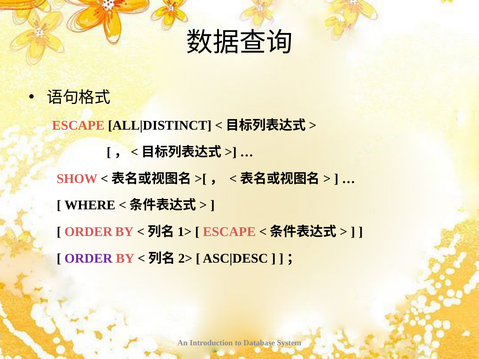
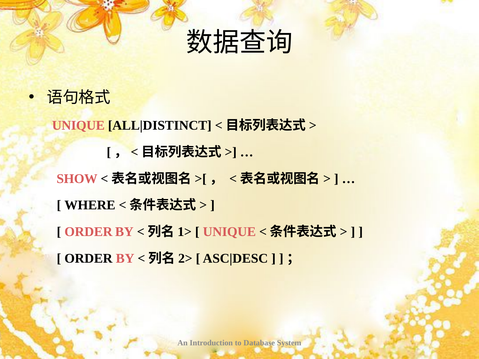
ESCAPE: ESCAPE -> UNIQUE (78, 126)
ESCAPE: ESCAPE -> UNIQUE (229, 232)
ORDER colour: purple -> black (88, 259)
